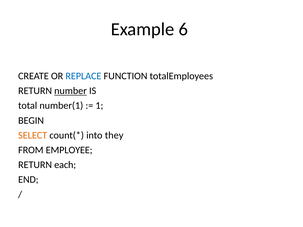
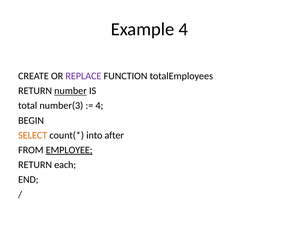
Example 6: 6 -> 4 (183, 29)
REPLACE colour: blue -> purple (83, 76)
number(1: number(1 -> number(3 (61, 106)
1: 1 -> 4 (99, 106)
they: they -> after (114, 135)
EMPLOYEE underline: none -> present (69, 150)
